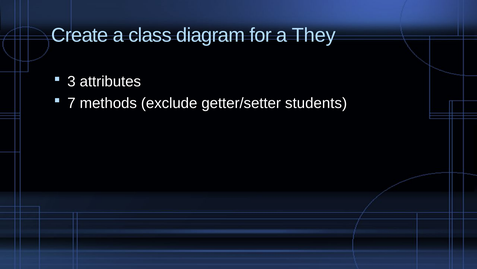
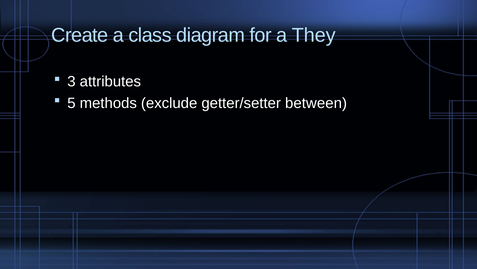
7: 7 -> 5 (71, 103)
students: students -> between (316, 103)
